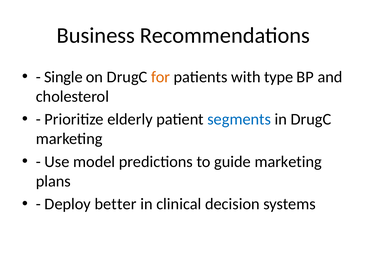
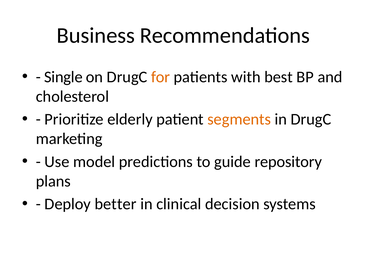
type: type -> best (279, 77)
segments colour: blue -> orange (239, 119)
guide marketing: marketing -> repository (288, 162)
